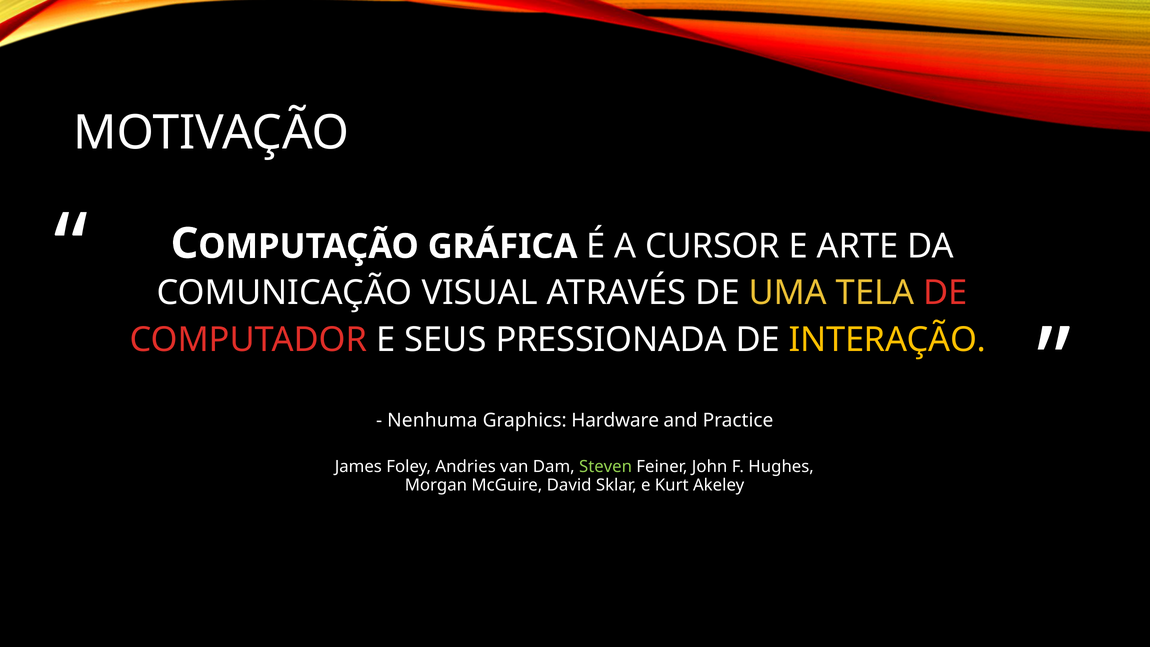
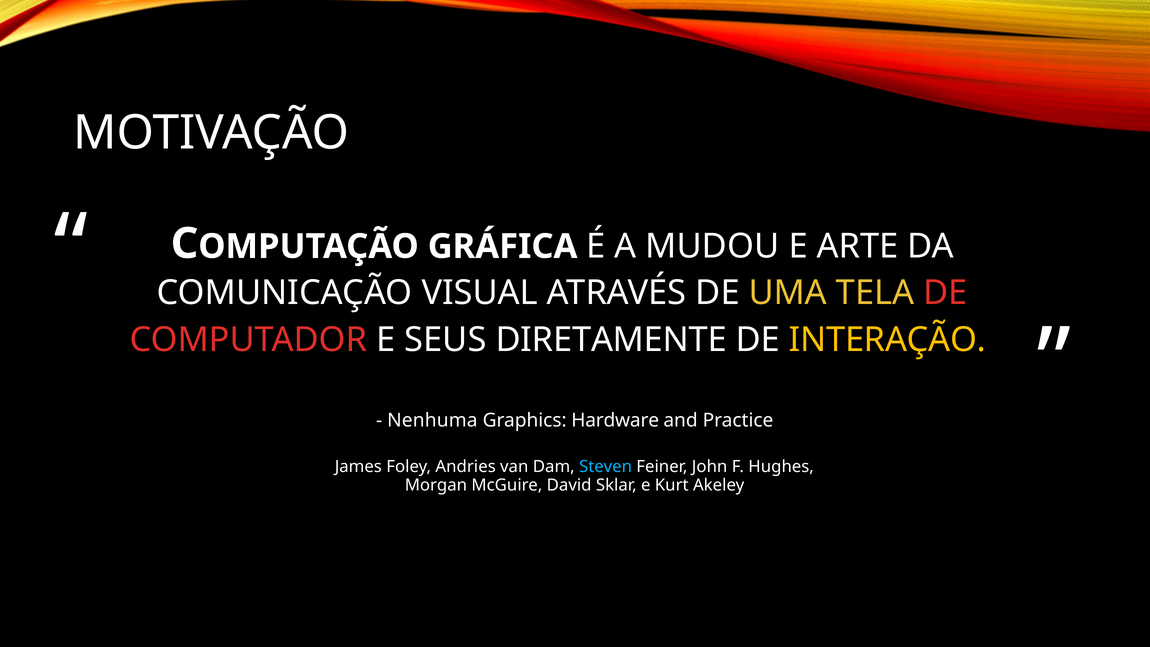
CURSOR: CURSOR -> MUDOU (712, 246)
PRESSIONADA: PRESSIONADA -> DIRETAMENTE (611, 340)
Steven colour: light green -> light blue (606, 467)
